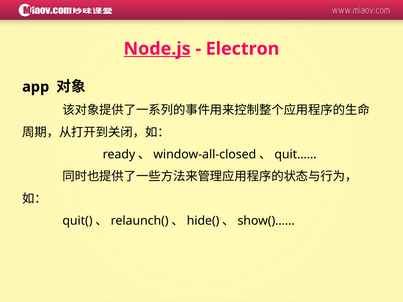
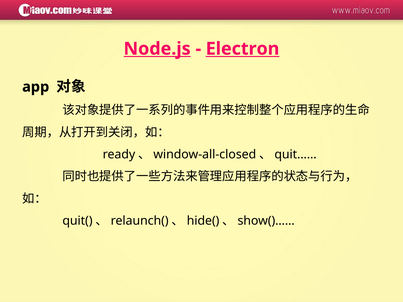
Electron underline: none -> present (243, 49)
